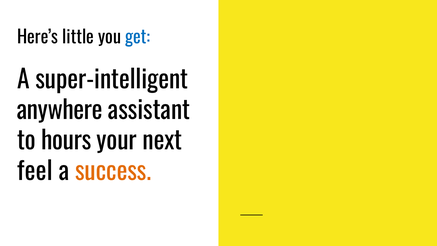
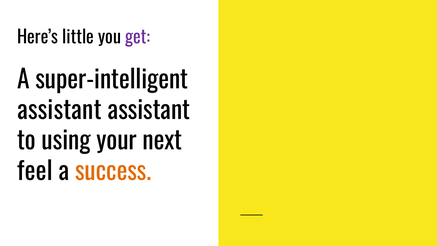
get colour: blue -> purple (138, 37)
anywhere: anywhere -> assistant (59, 111)
hours: hours -> using (66, 141)
